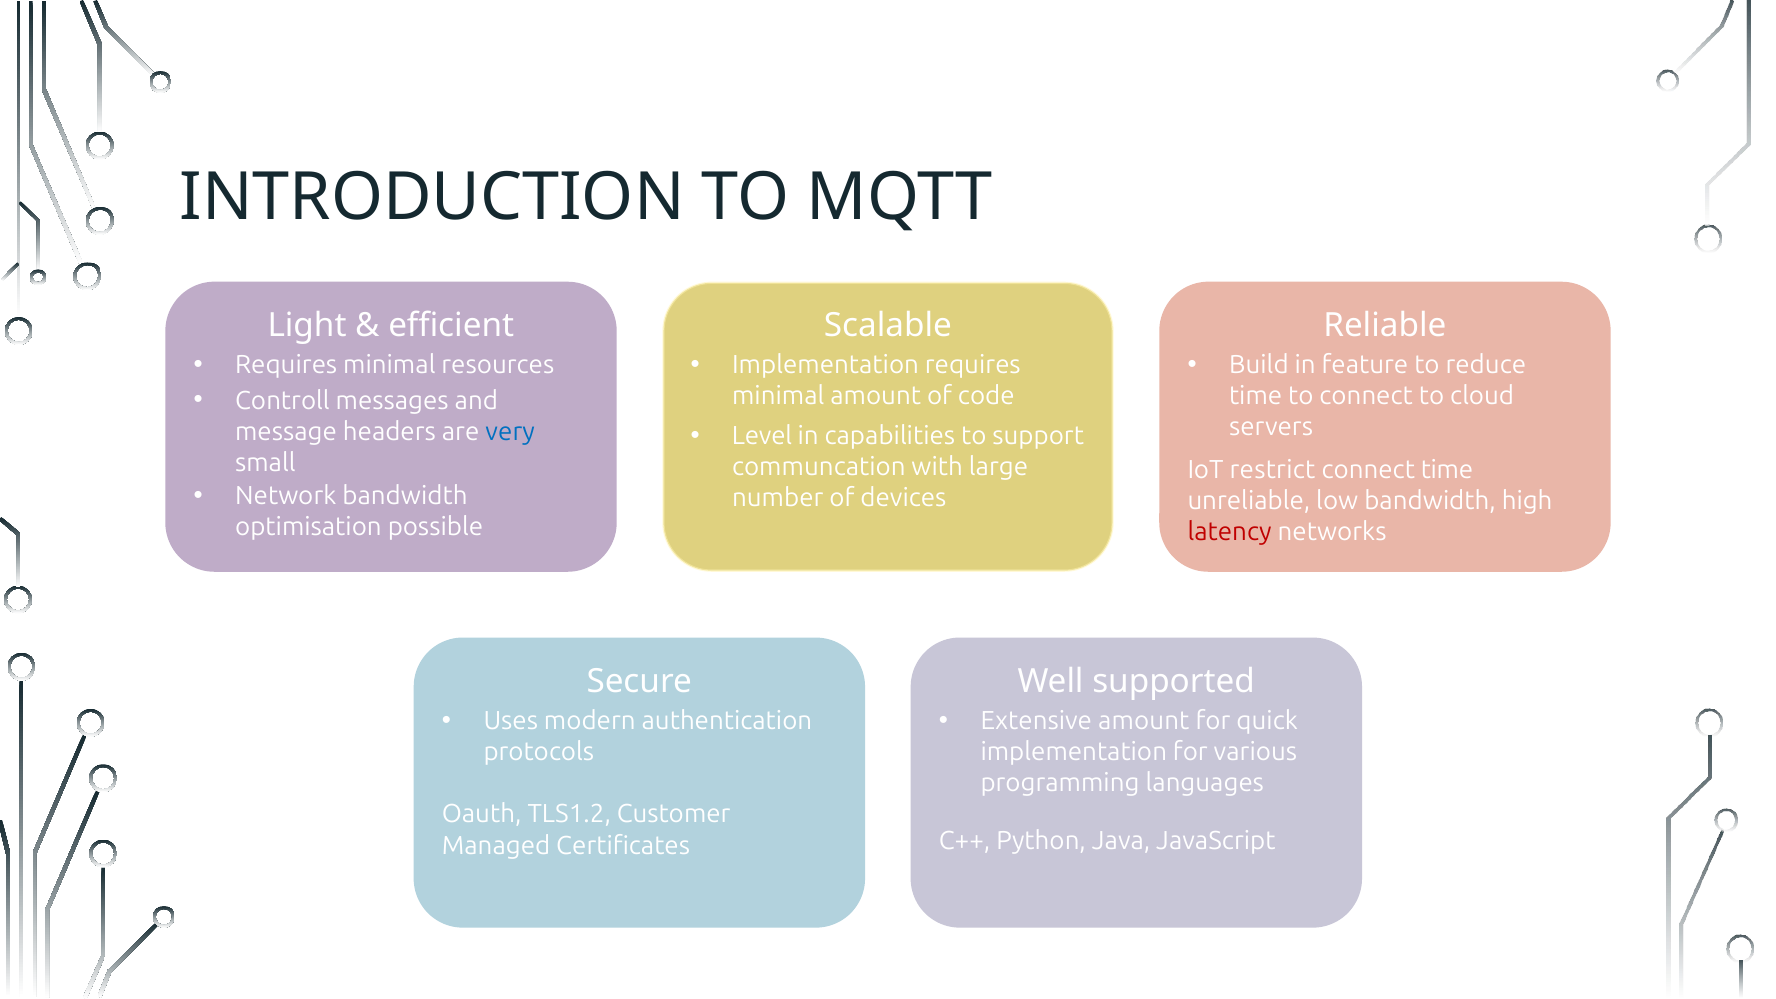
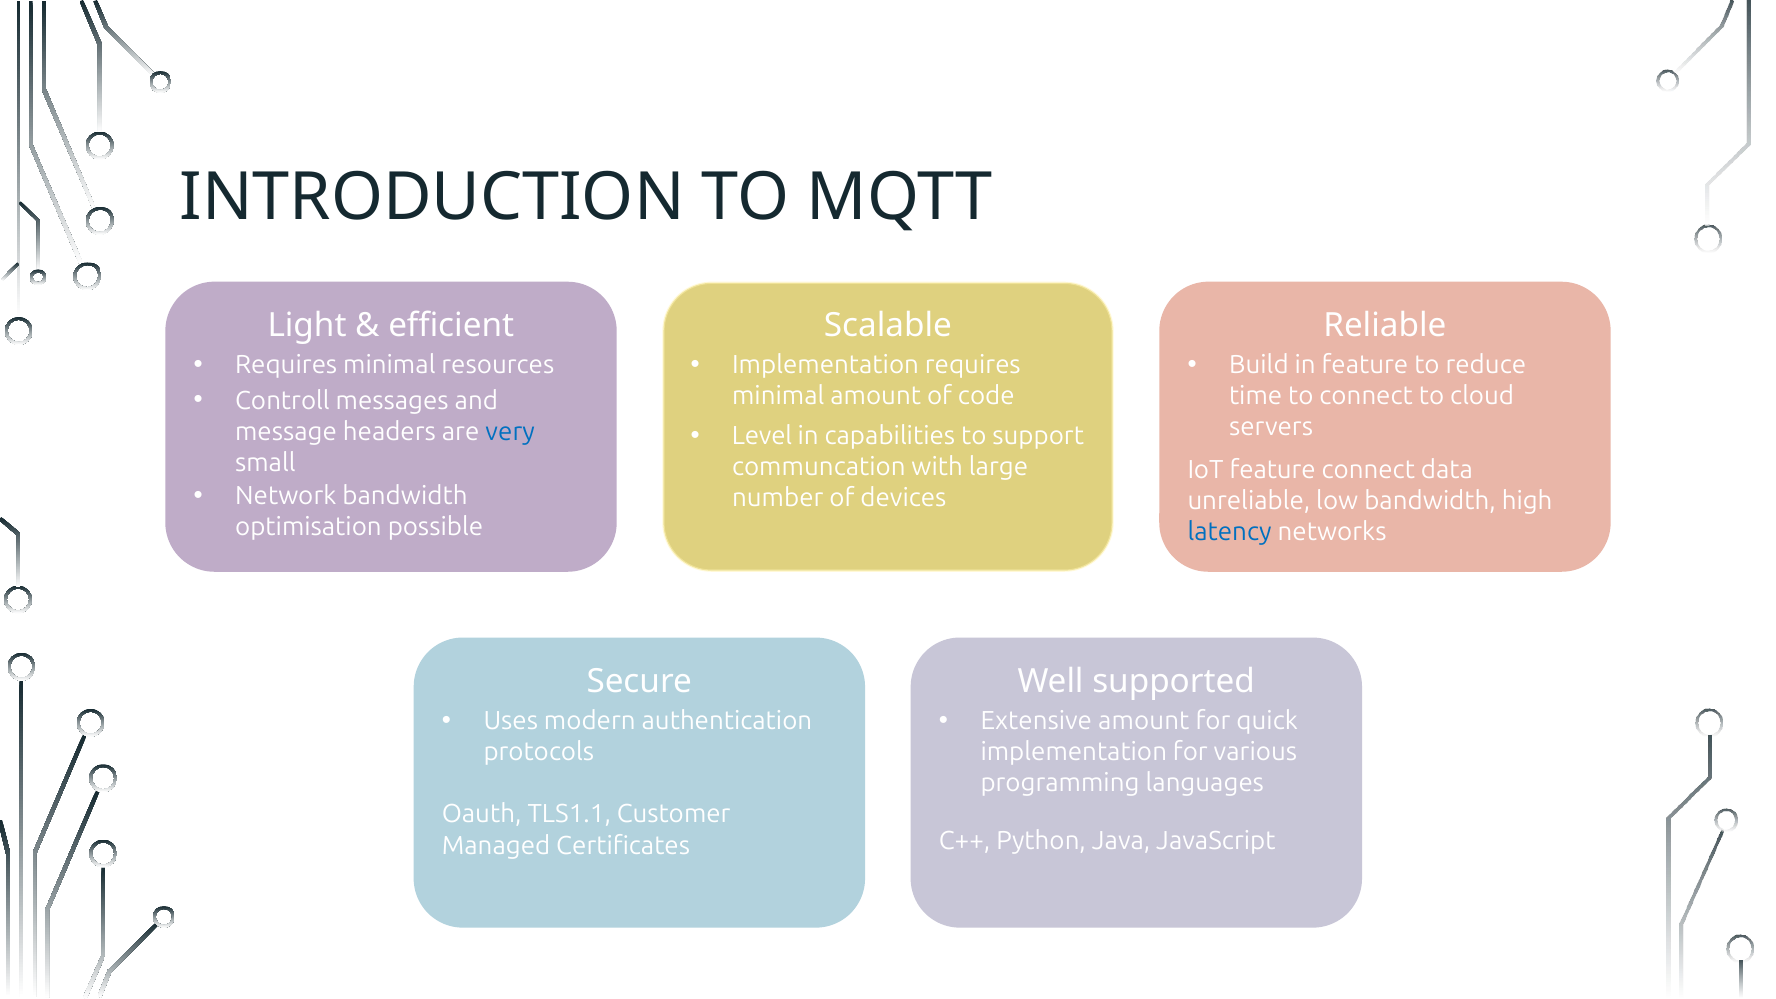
IoT restrict: restrict -> feature (1273, 470)
connect time: time -> data (1447, 470)
latency colour: red -> blue (1230, 532)
TLS1.2: TLS1.2 -> TLS1.1 (569, 814)
